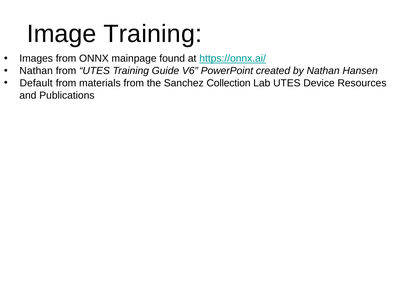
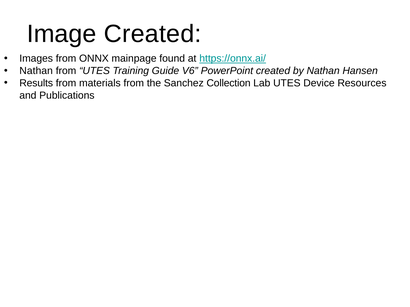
Image Training: Training -> Created (153, 34)
Default: Default -> Results (36, 83)
